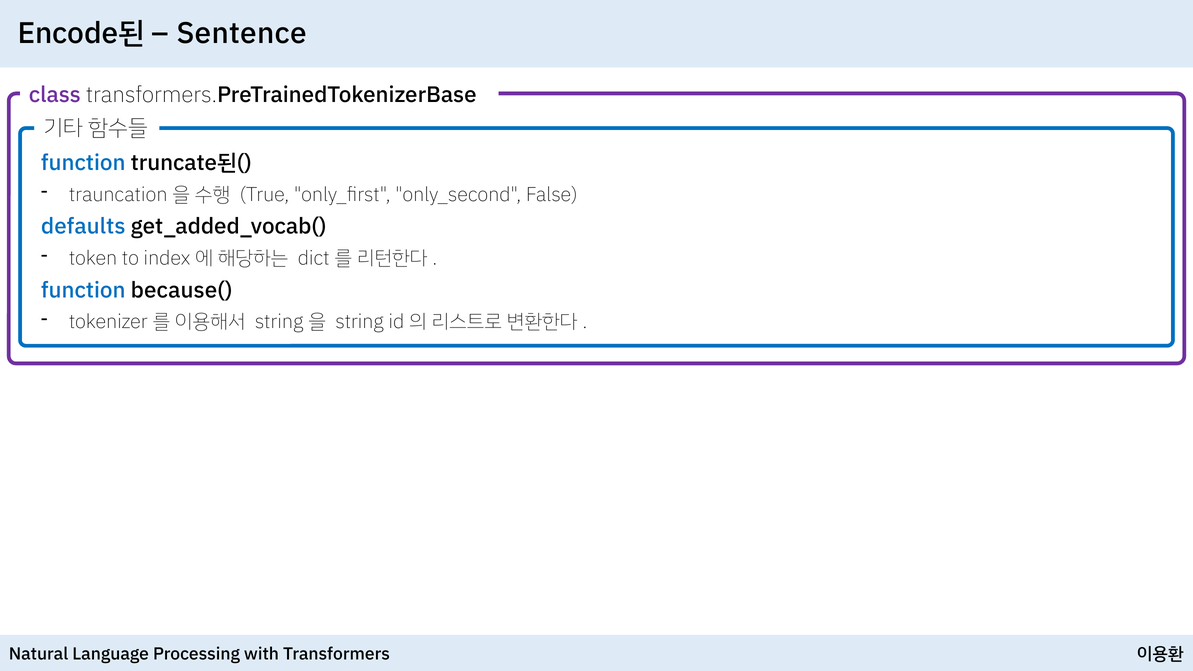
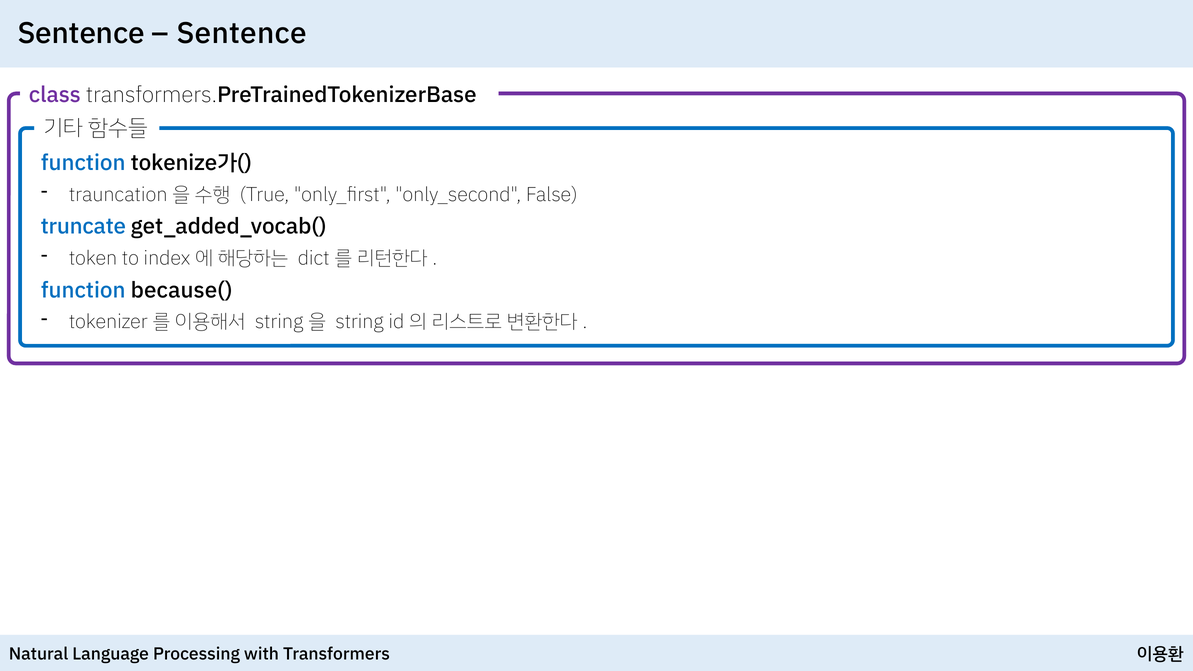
Encode된: Encode된 -> Sentence (81, 34)
truncate된(: truncate된( -> tokenize가( (191, 163)
defaults: defaults -> truncate (83, 227)
